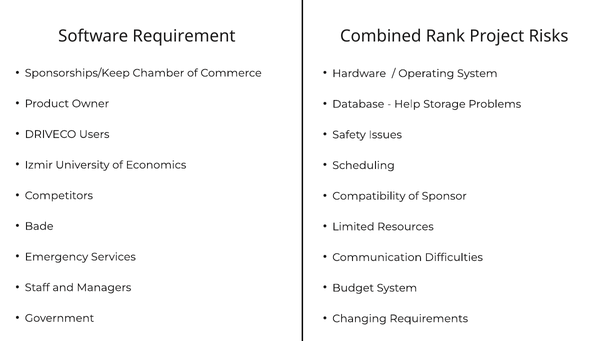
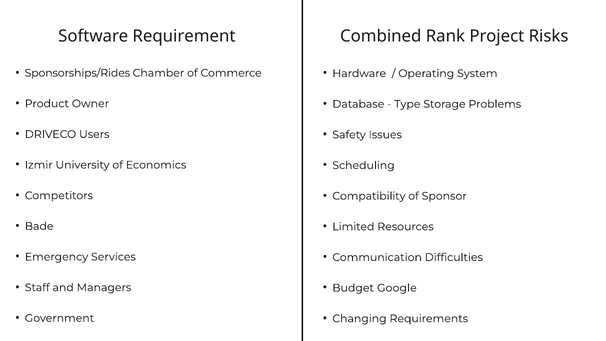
Sponsorships/Keep: Sponsorships/Keep -> Sponsorships/Rides (77, 73)
Help: Help -> Type (407, 104)
Budget System: System -> Google (397, 288)
